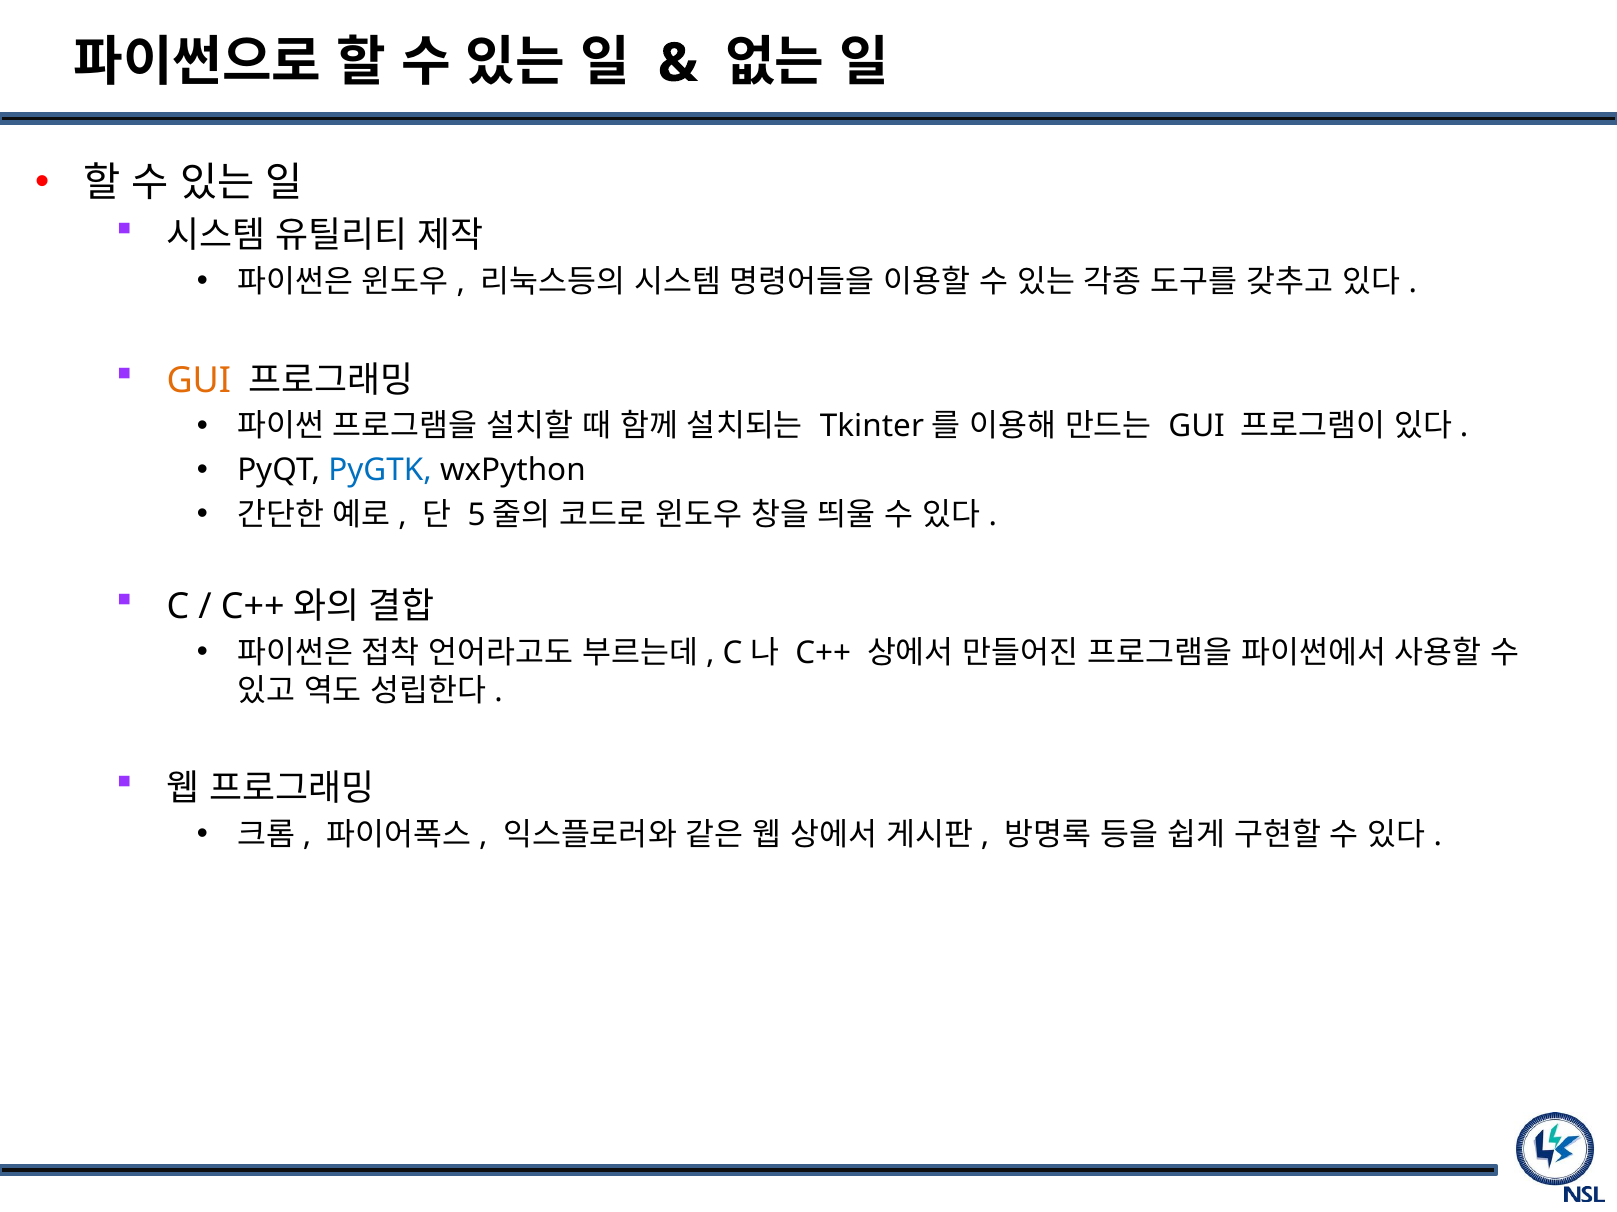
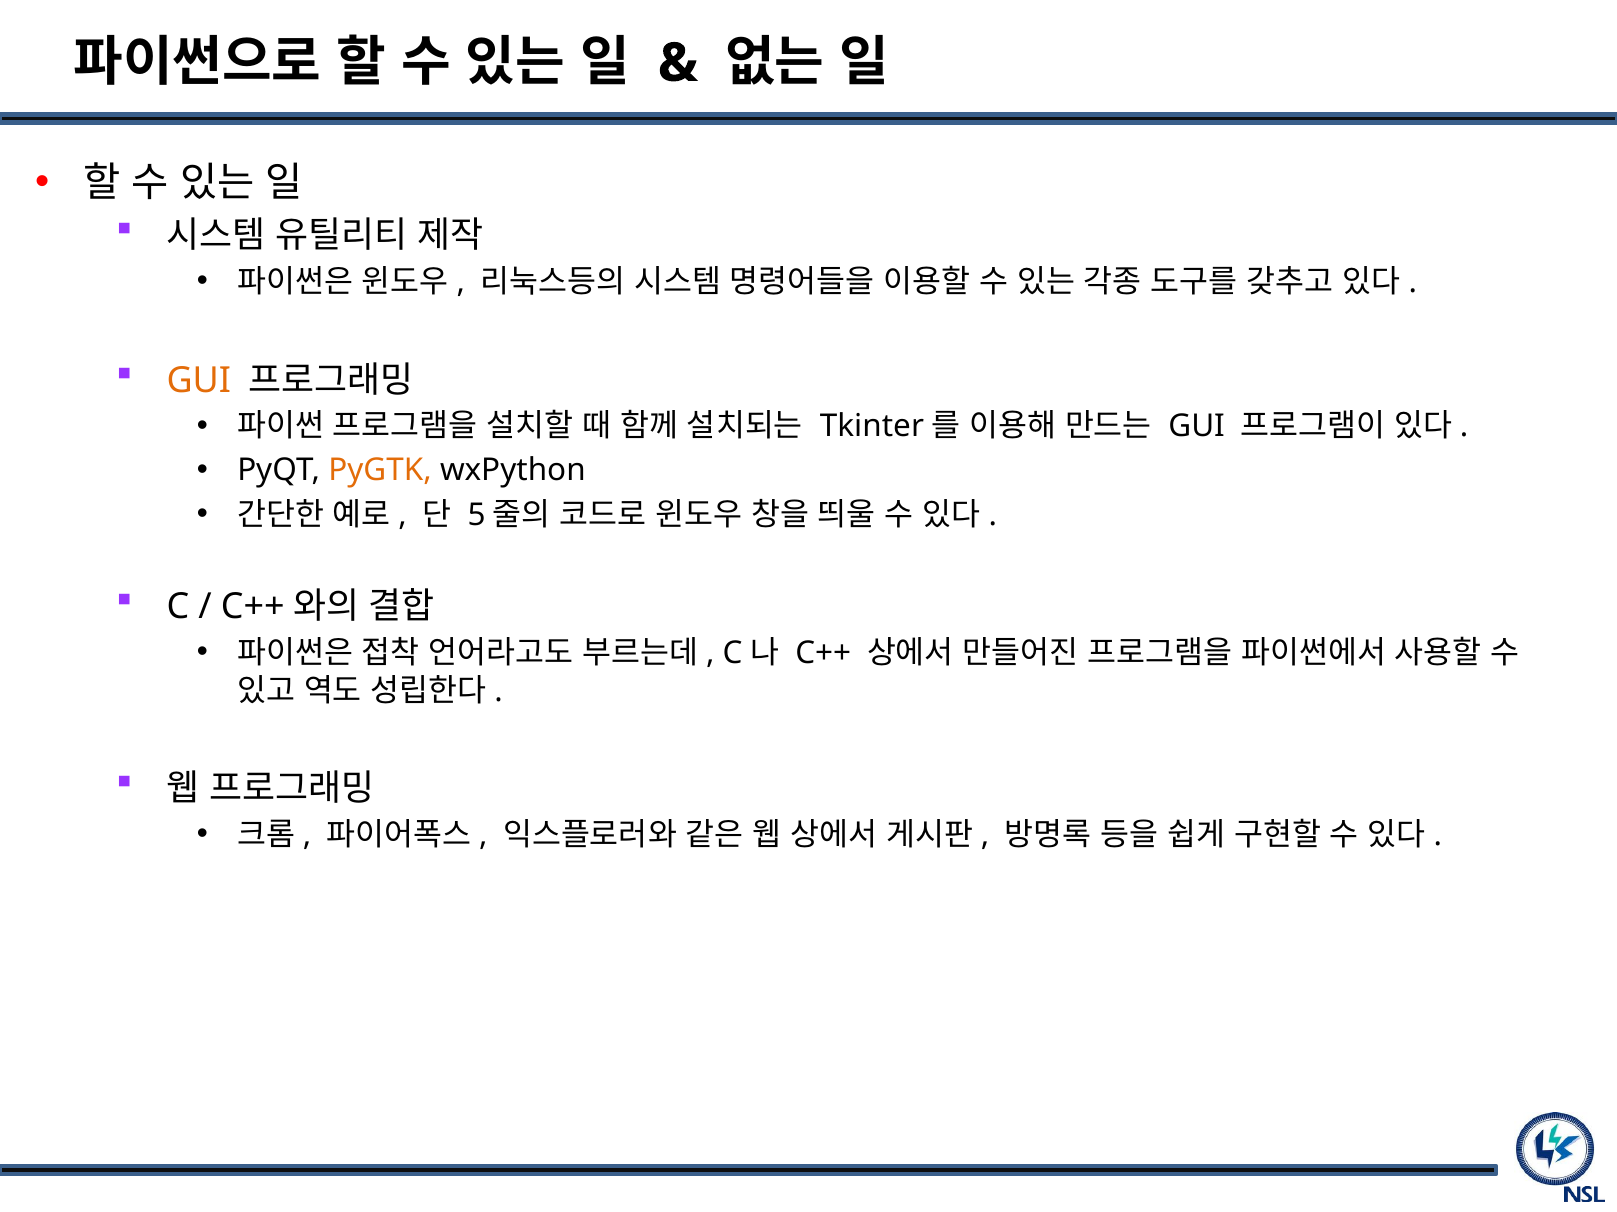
PyGTK colour: blue -> orange (380, 471)
